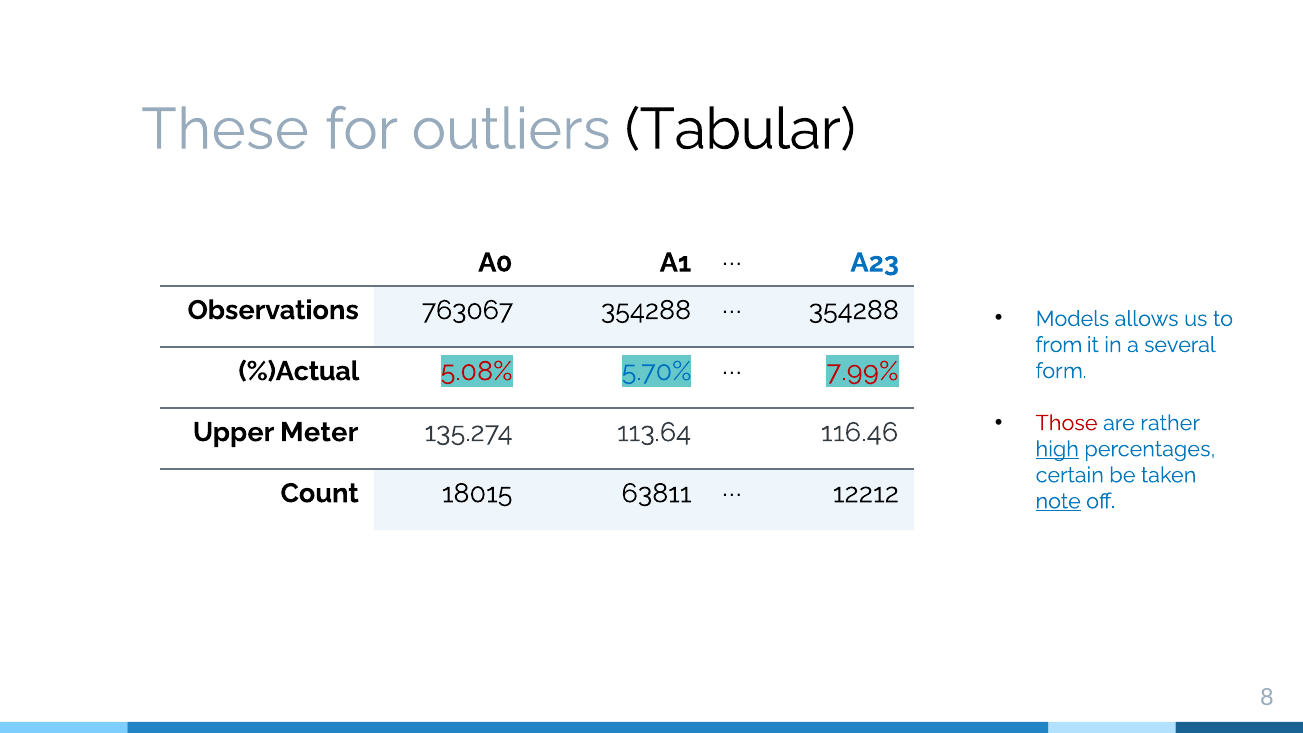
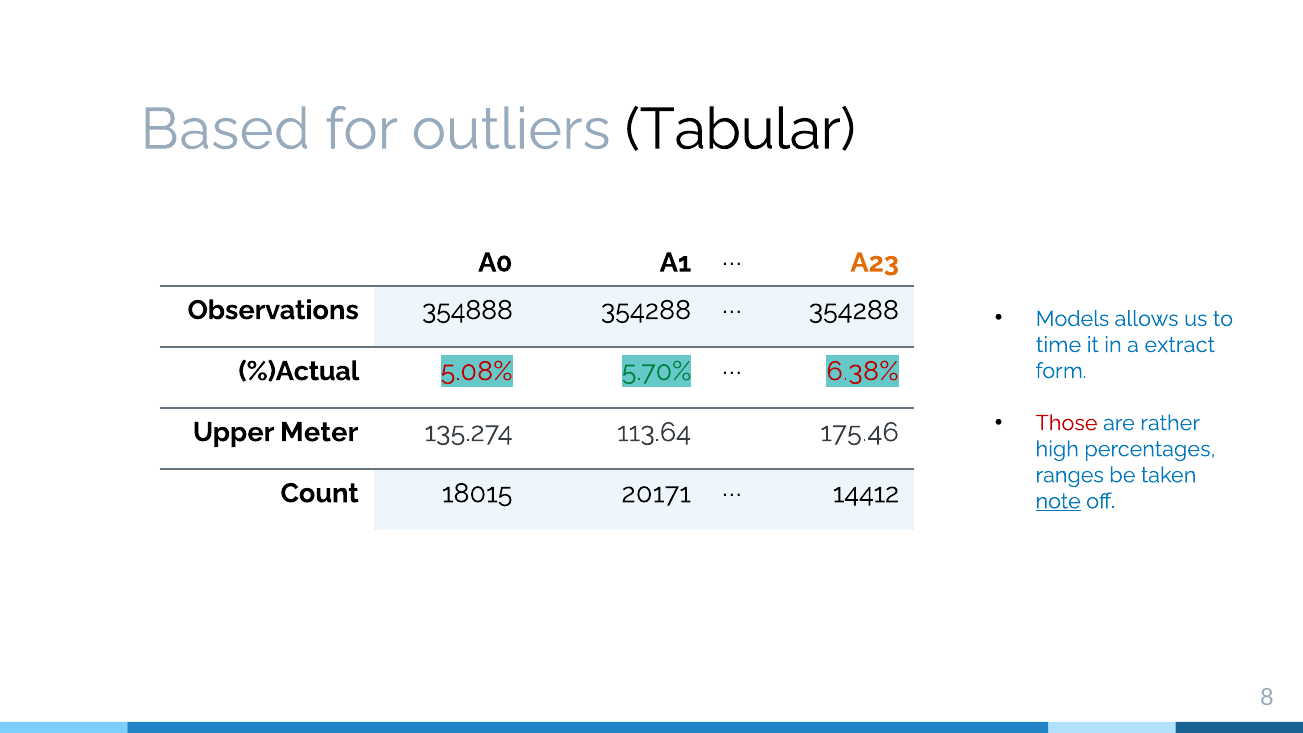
These: These -> Based (225, 130)
A23 colour: blue -> orange (875, 263)
763067: 763067 -> 354888 (467, 310)
from: from -> time (1059, 345)
several: several -> extract (1180, 345)
5.70% colour: blue -> green (657, 371)
7.99%: 7.99% -> 6.38% (863, 371)
116.46: 116.46 -> 175.46 (860, 432)
high underline: present -> none (1057, 449)
certain: certain -> ranges (1070, 475)
63811: 63811 -> 20171 (656, 493)
12212: 12212 -> 14412 (866, 493)
